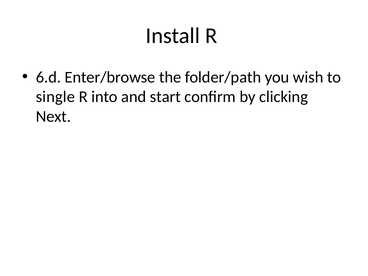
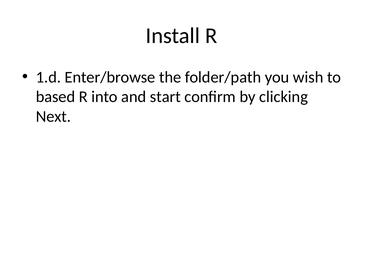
6.d: 6.d -> 1.d (48, 77)
single: single -> based (56, 97)
